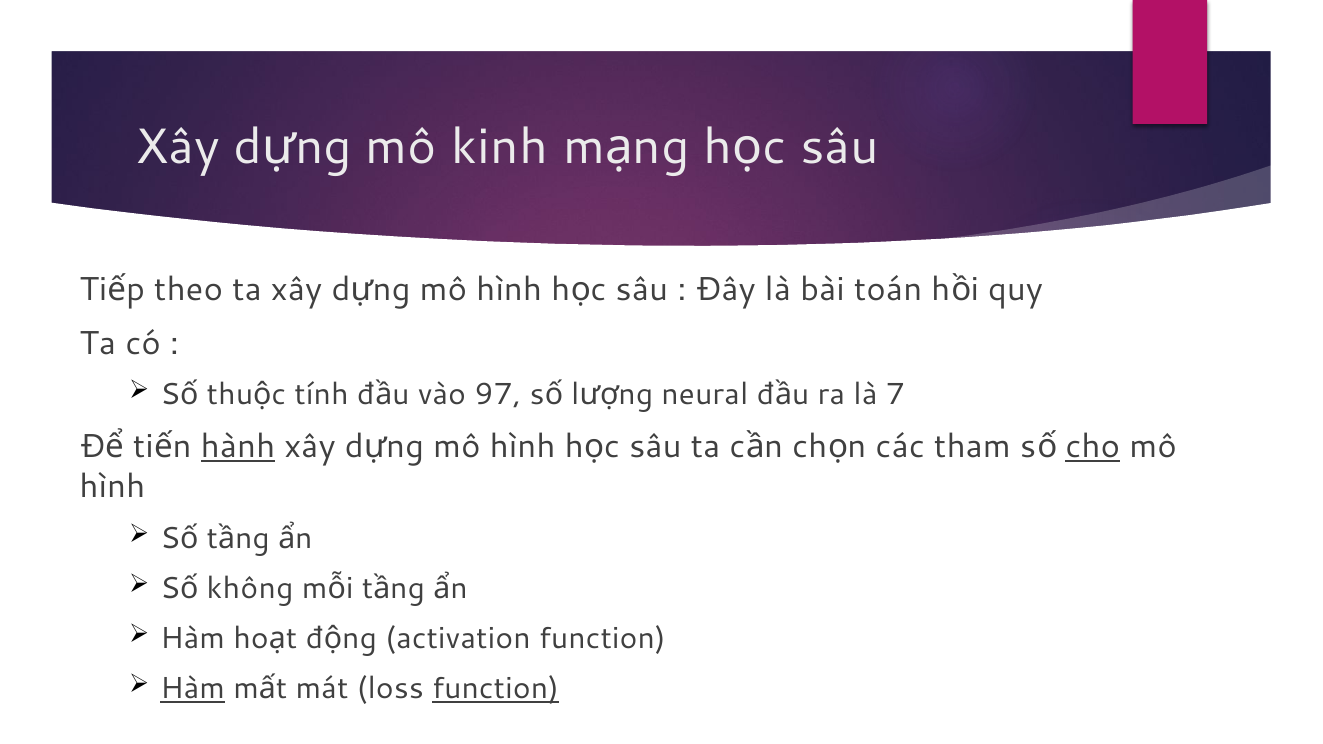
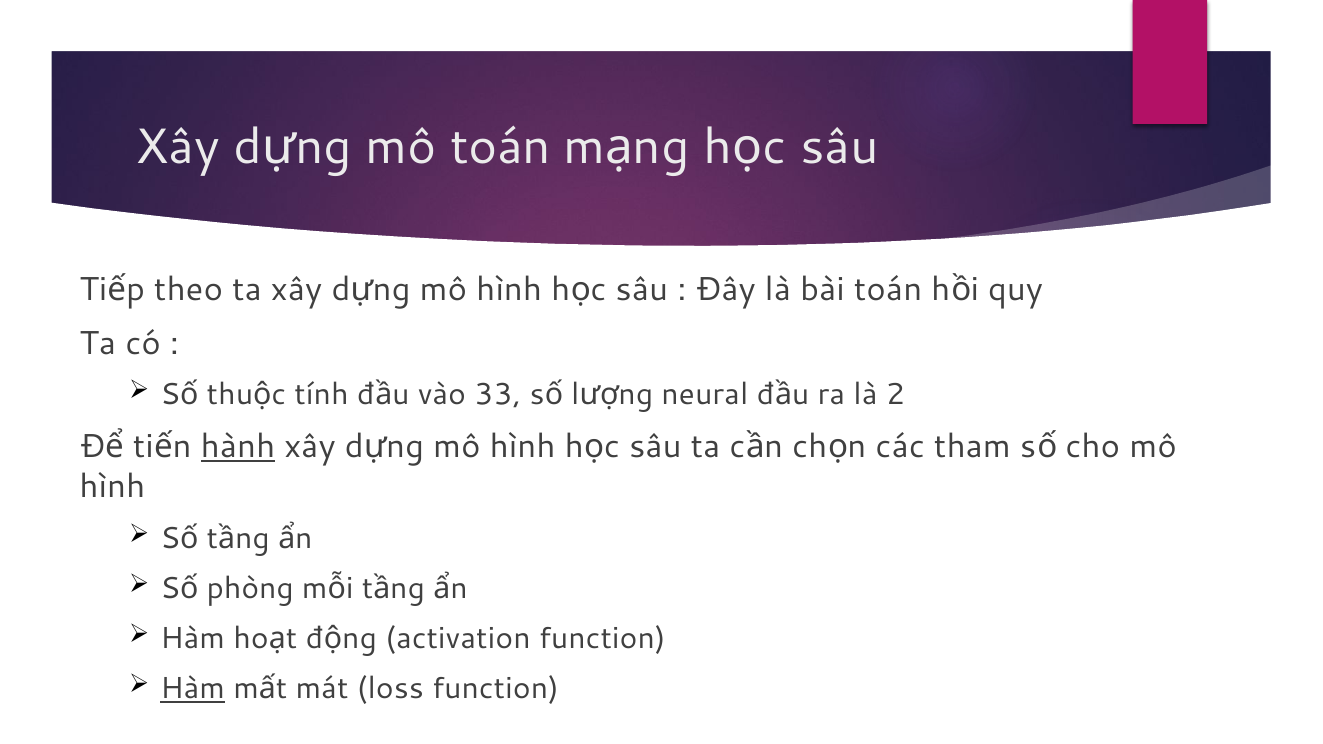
mô kinh: kinh -> toán (501, 147)
97: 97 -> 33 (498, 395)
7: 7 -> 2 (895, 395)
cho underline: present -> none (1093, 447)
không: không -> phòng (250, 588)
function underline: present -> none (496, 689)
